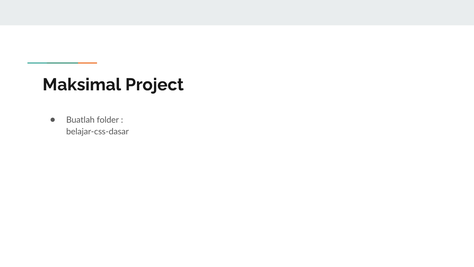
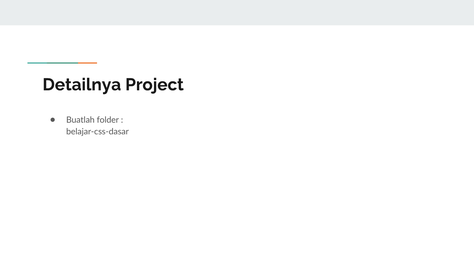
Maksimal: Maksimal -> Detailnya (82, 85)
